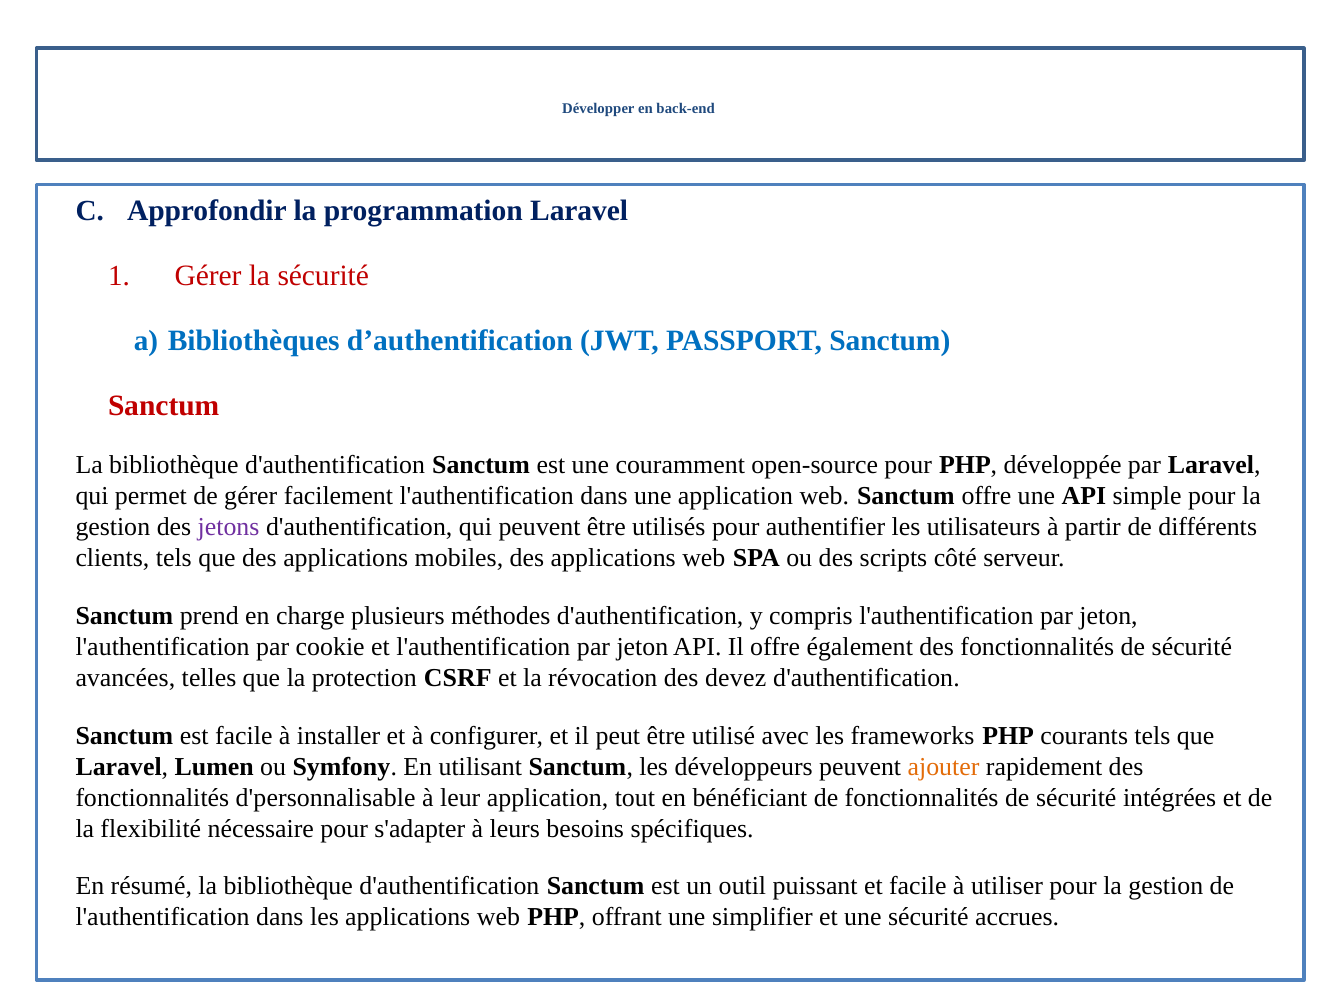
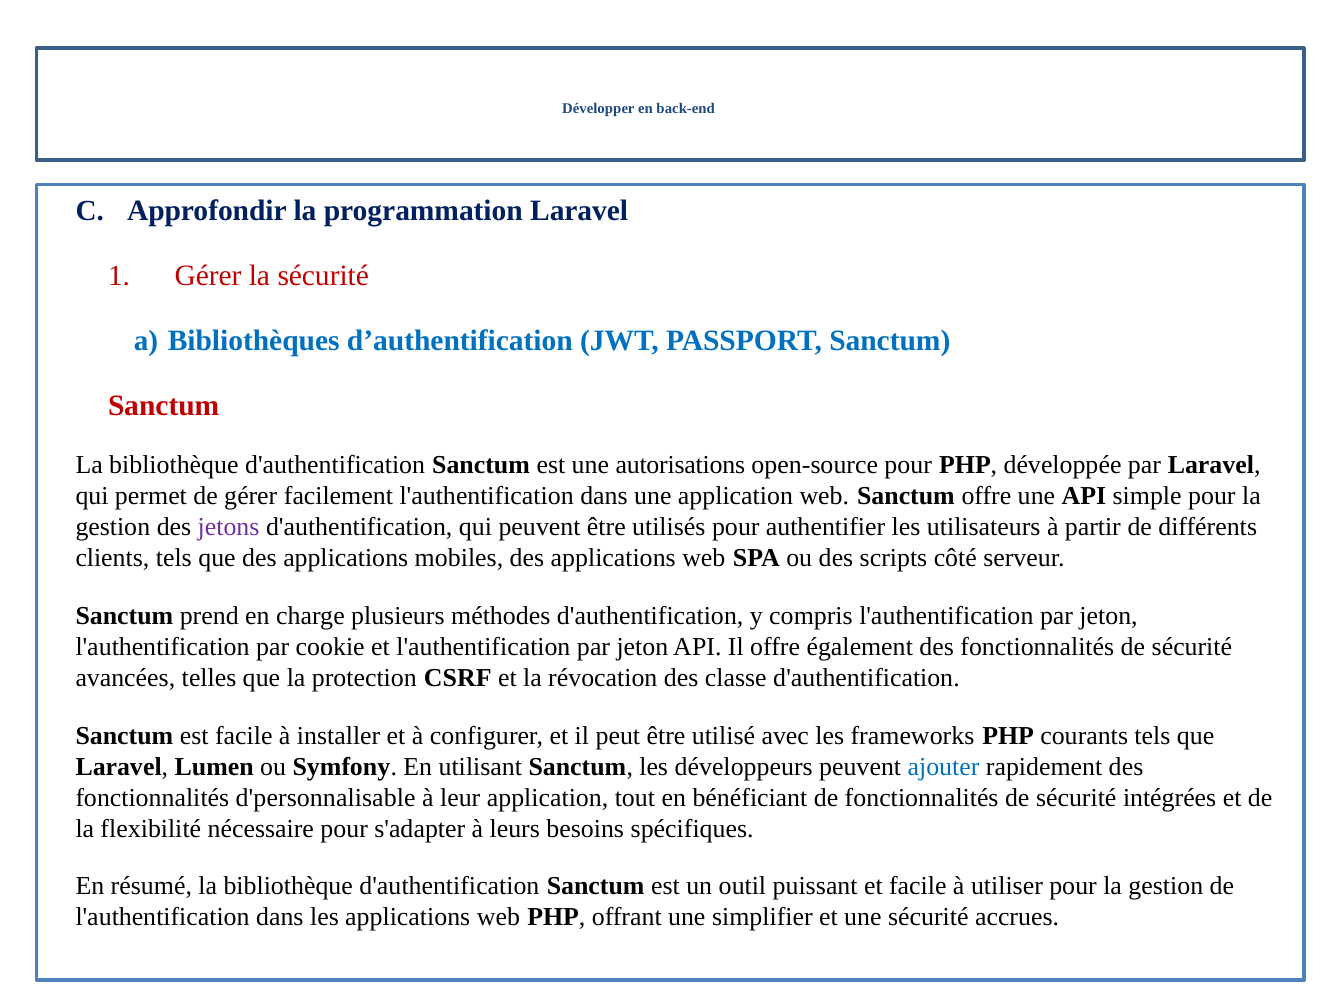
couramment: couramment -> autorisations (680, 465)
devez: devez -> classe (736, 678)
ajouter colour: orange -> blue (944, 767)
